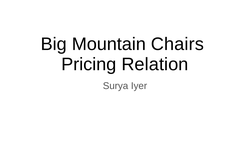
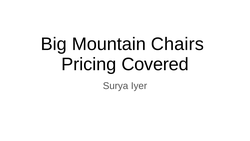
Relation: Relation -> Covered (155, 64)
